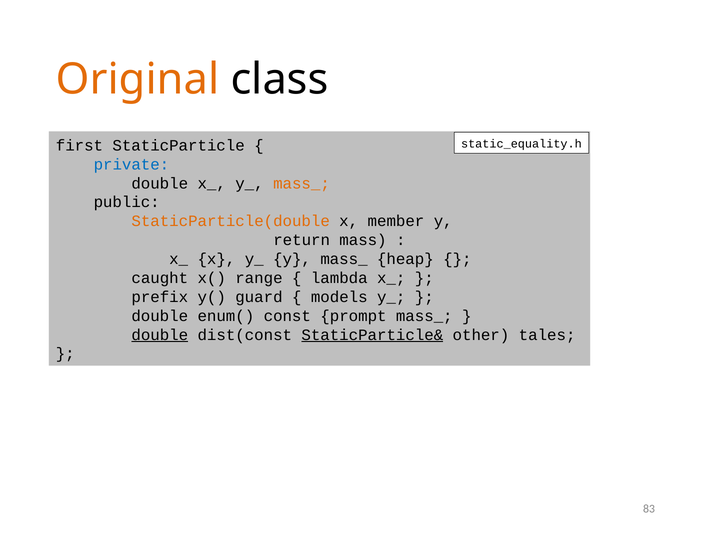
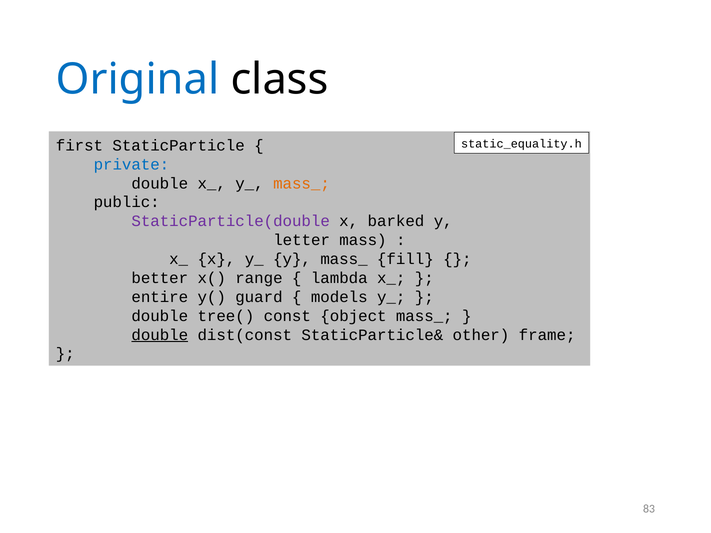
Original colour: orange -> blue (138, 80)
StaticParticle(double colour: orange -> purple (231, 221)
member: member -> barked (396, 221)
return: return -> letter (302, 240)
heap: heap -> fill (405, 259)
caught: caught -> better (160, 278)
prefix: prefix -> entire (160, 297)
enum(: enum( -> tree( (226, 316)
prompt: prompt -> object (353, 316)
StaticParticle& underline: present -> none (372, 335)
tales: tales -> frame (547, 335)
